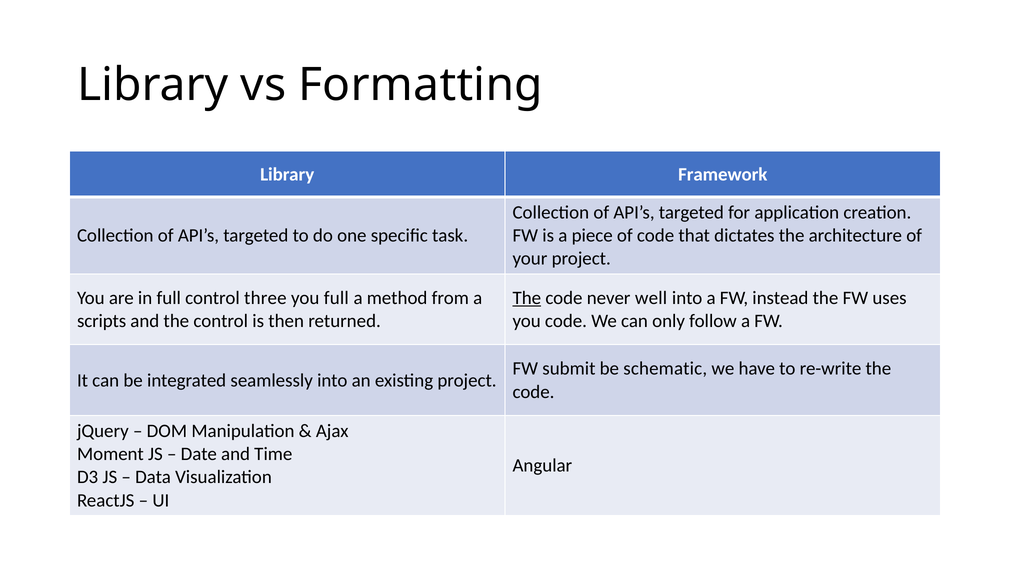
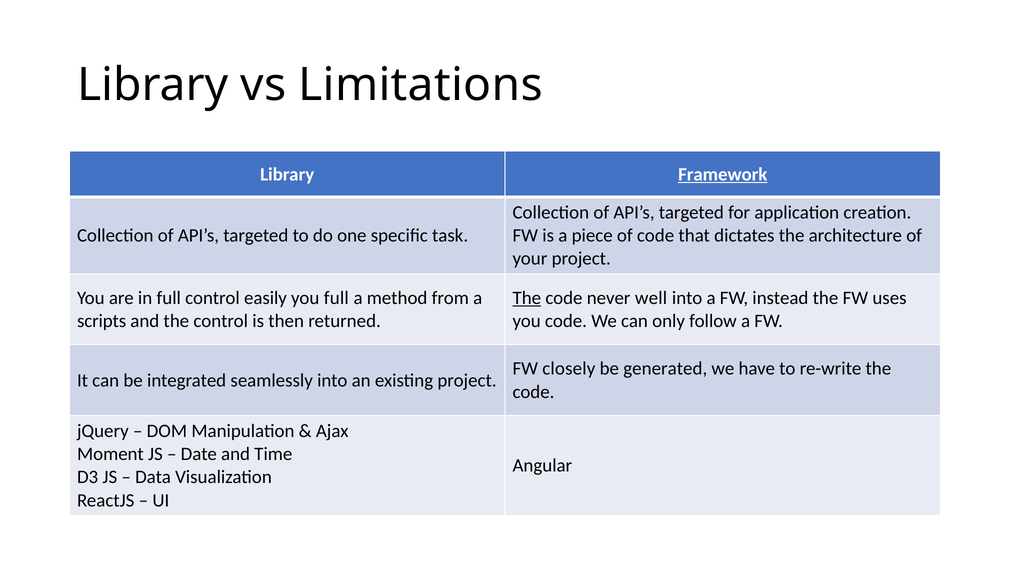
Formatting: Formatting -> Limitations (420, 85)
Framework underline: none -> present (723, 174)
three: three -> easily (265, 298)
submit: submit -> closely (569, 369)
schematic: schematic -> generated (665, 369)
